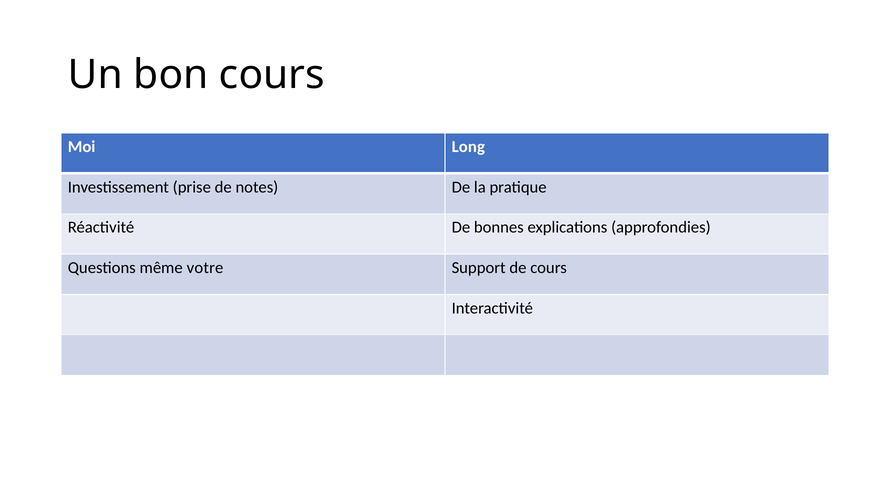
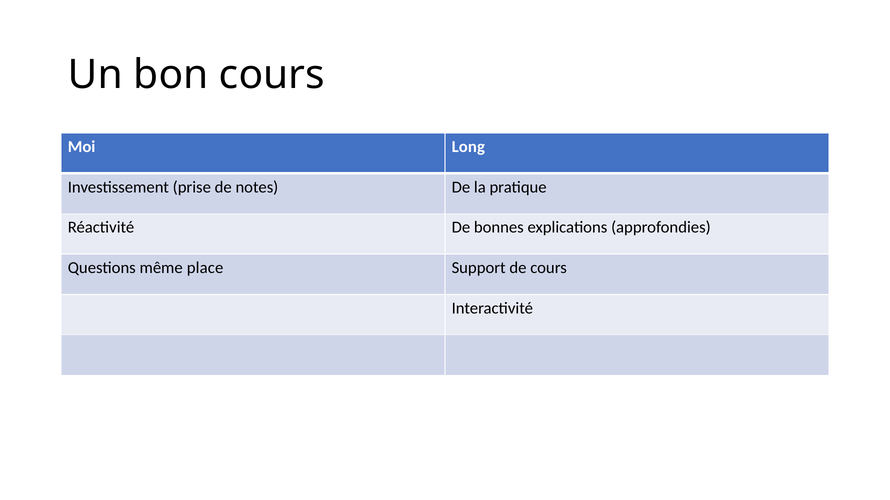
votre: votre -> place (205, 268)
